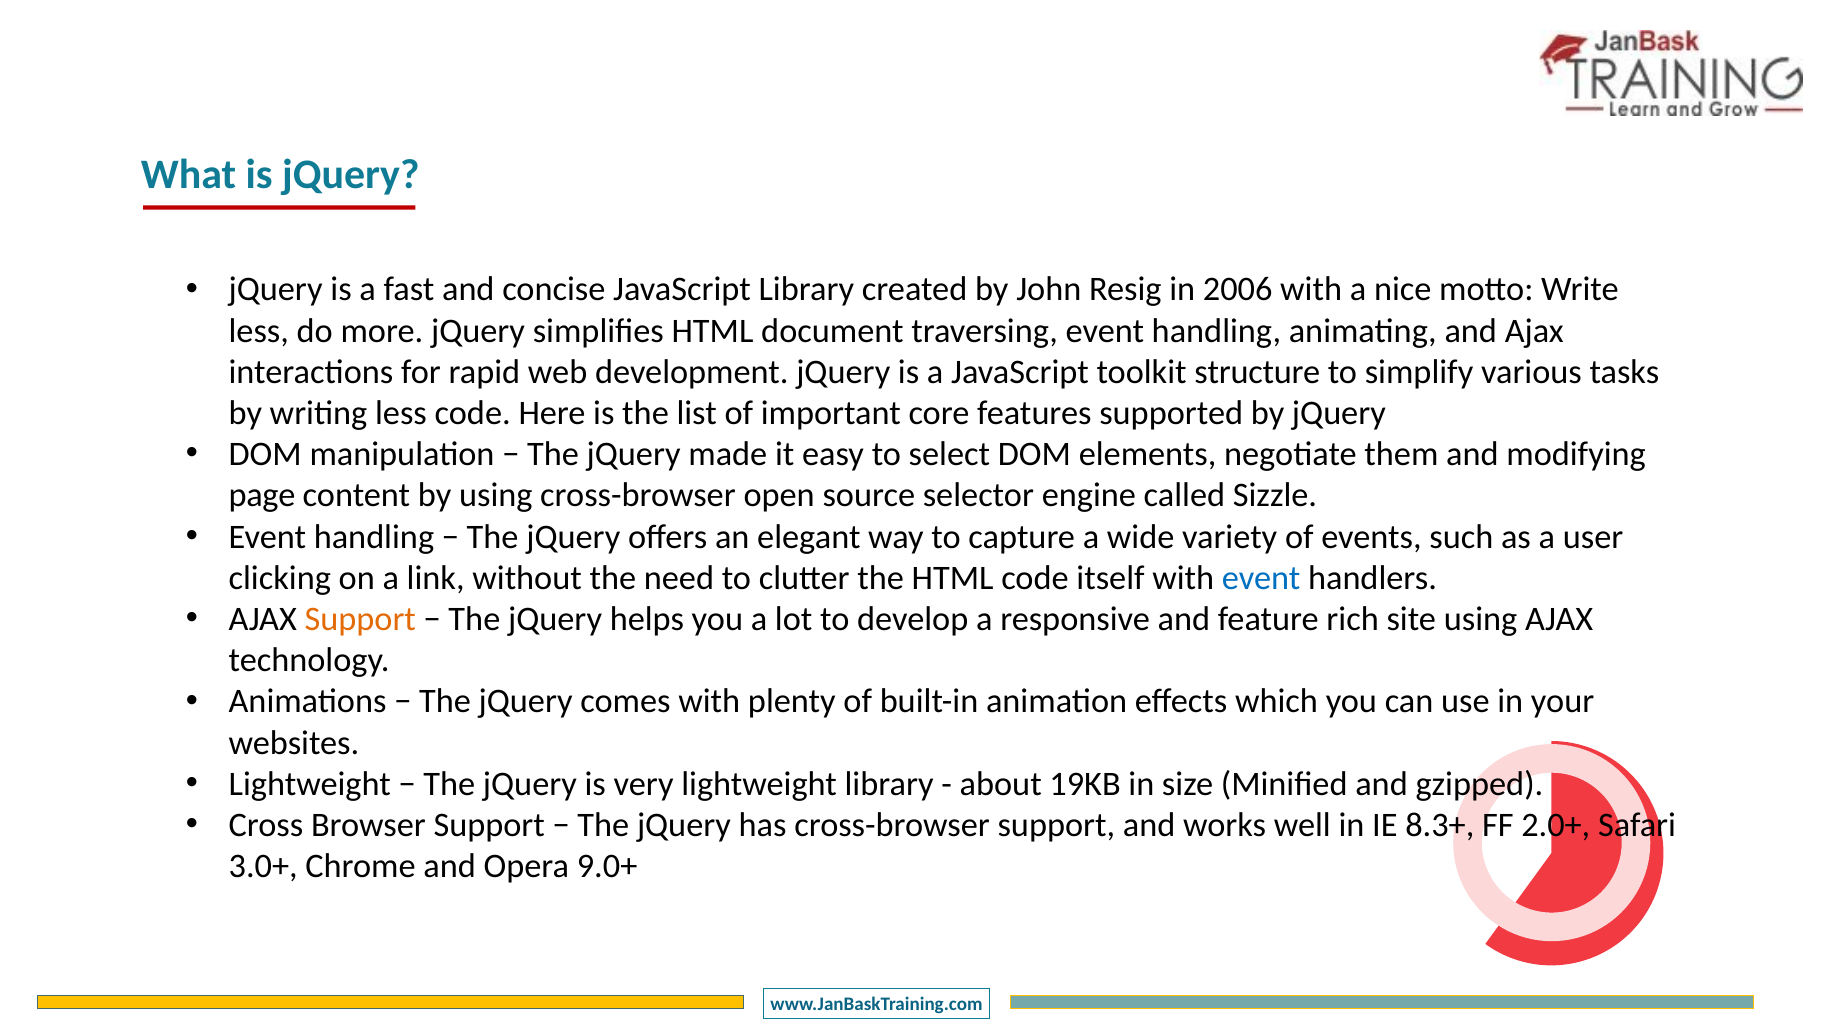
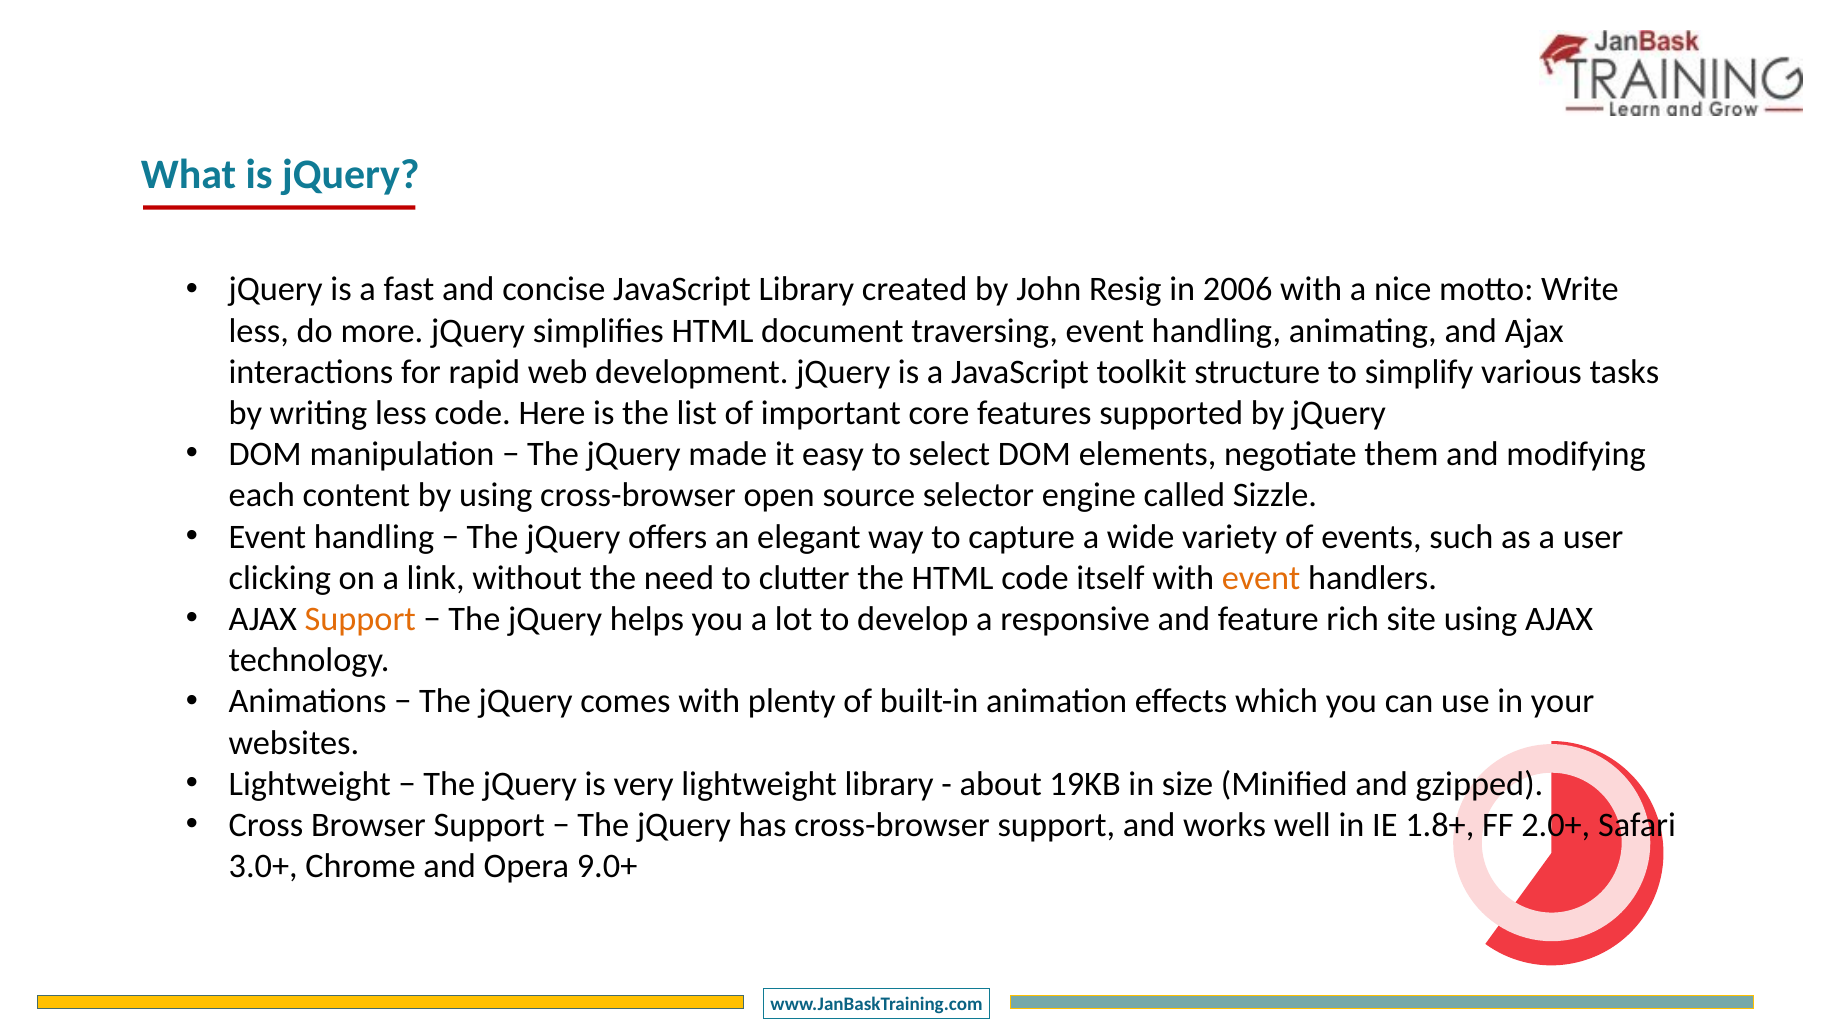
page: page -> each (262, 496)
event colour: blue -> orange (1261, 578)
8.3+: 8.3+ -> 1.8+ (1440, 825)
